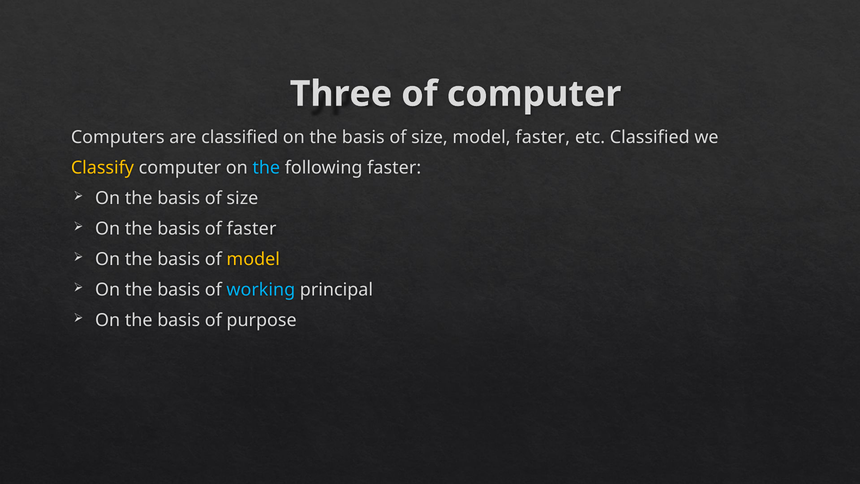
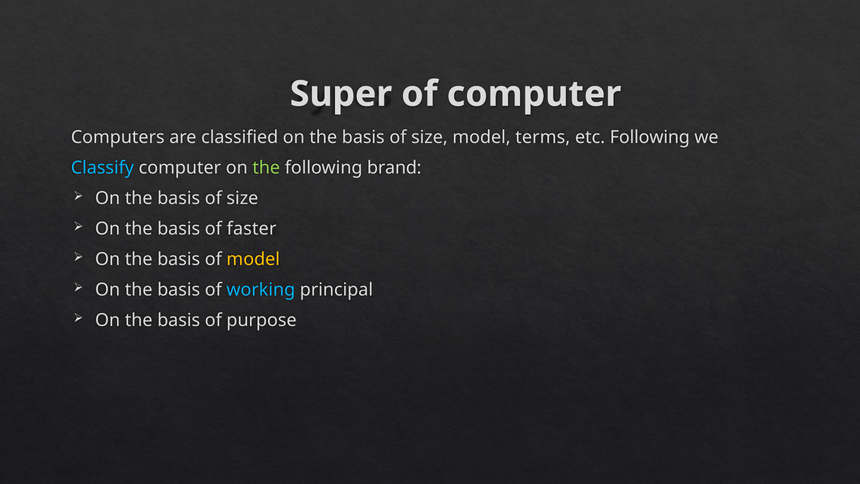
Three: Three -> Super (341, 94)
model faster: faster -> terms (543, 137)
etc Classified: Classified -> Following (650, 137)
Classify colour: yellow -> light blue (102, 168)
the colour: light blue -> light green (266, 168)
following faster: faster -> brand (394, 168)
